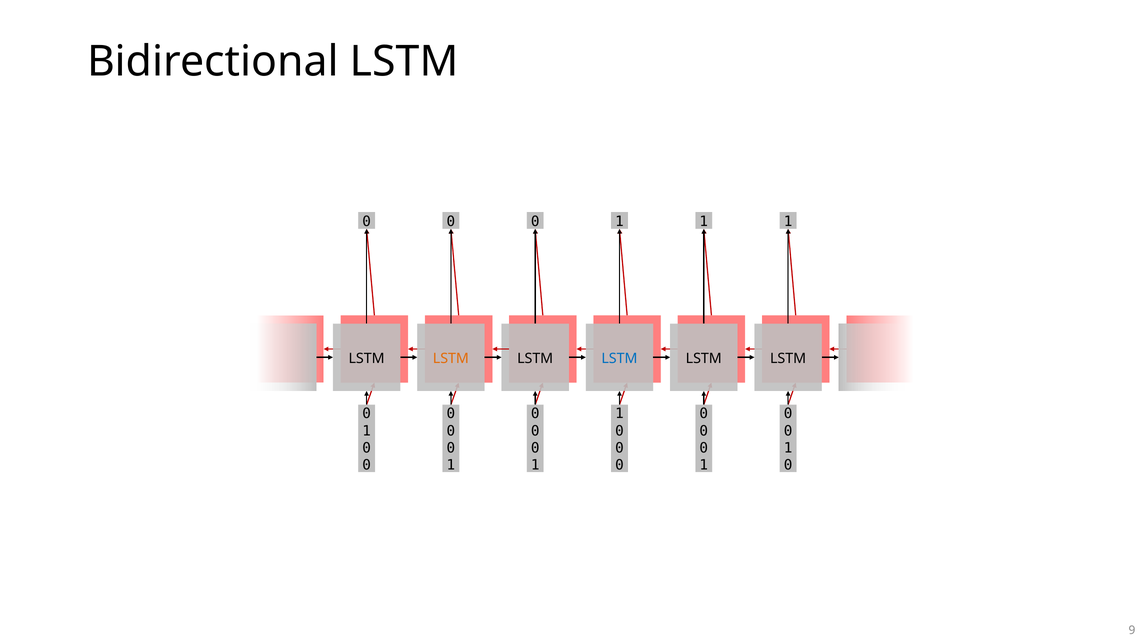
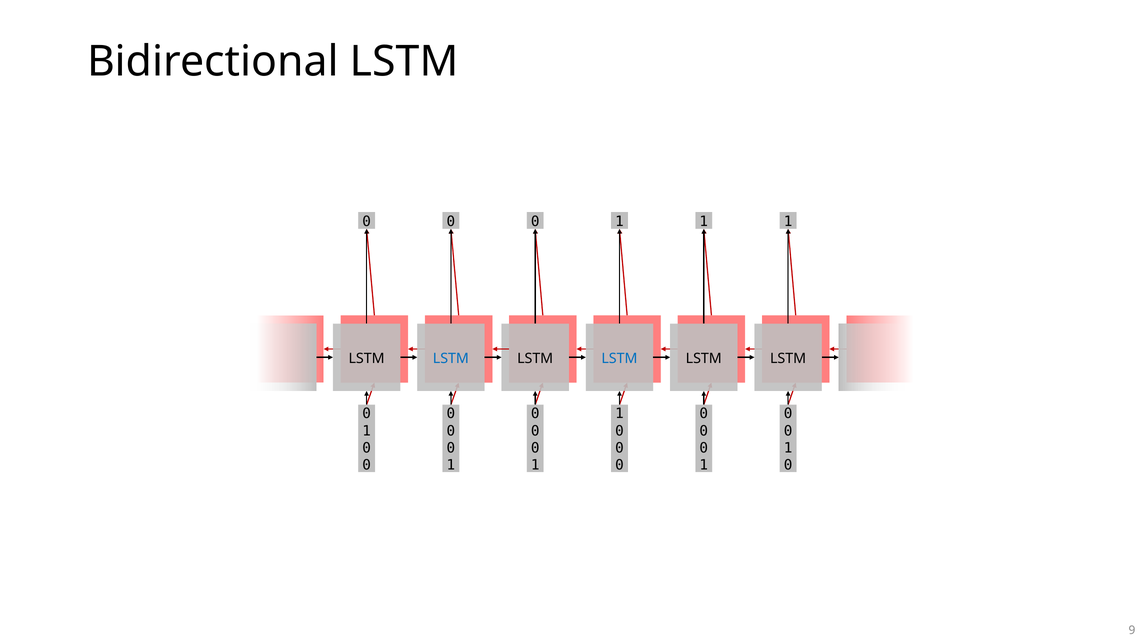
LSTM colour: orange -> blue (451, 359)
